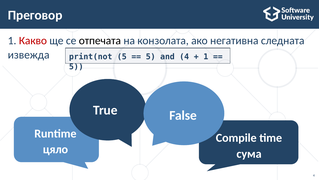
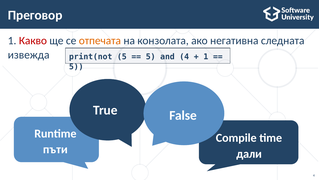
отпечата colour: black -> orange (100, 40)
цяло: цяло -> пъти (55, 149)
сума: сума -> дали (249, 153)
